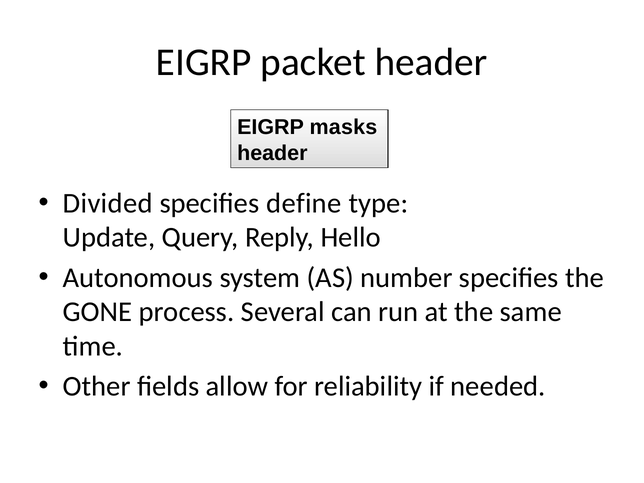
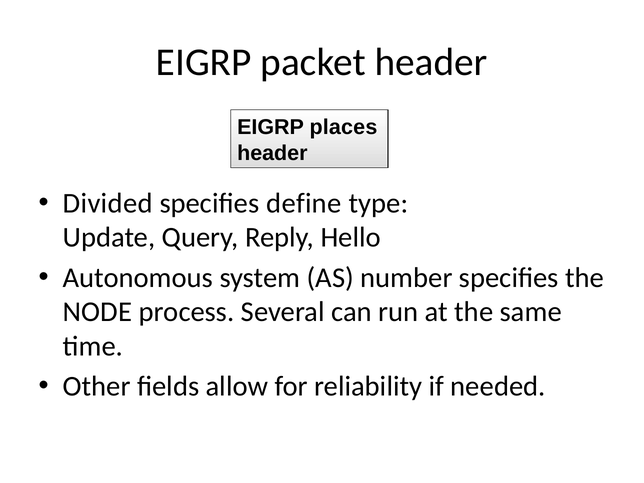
masks: masks -> places (343, 127)
GONE: GONE -> NODE (97, 312)
